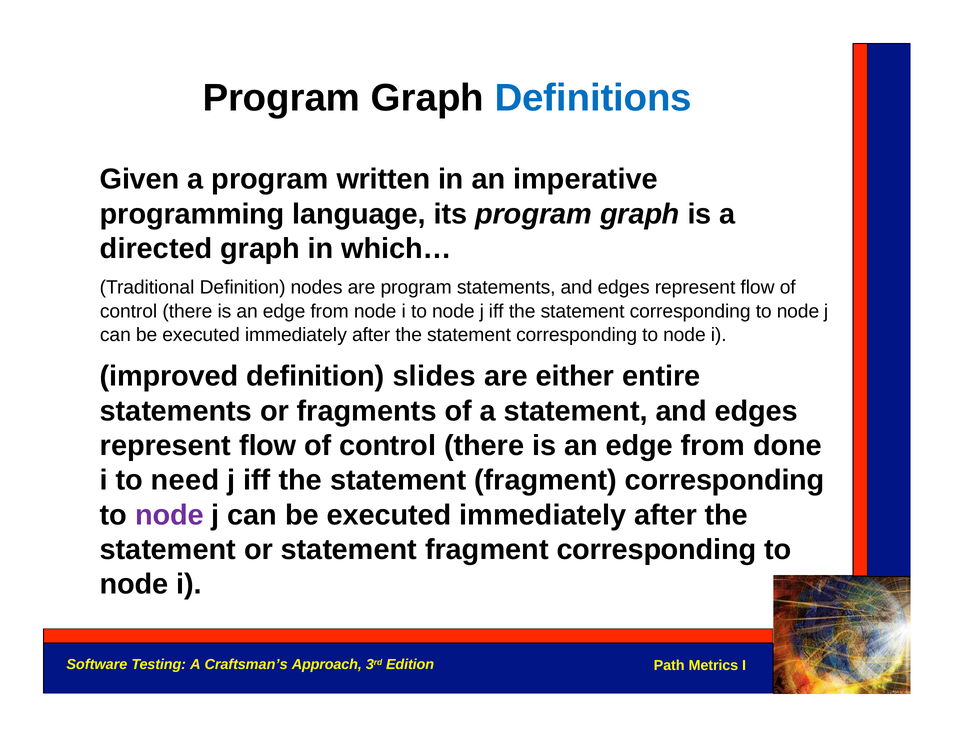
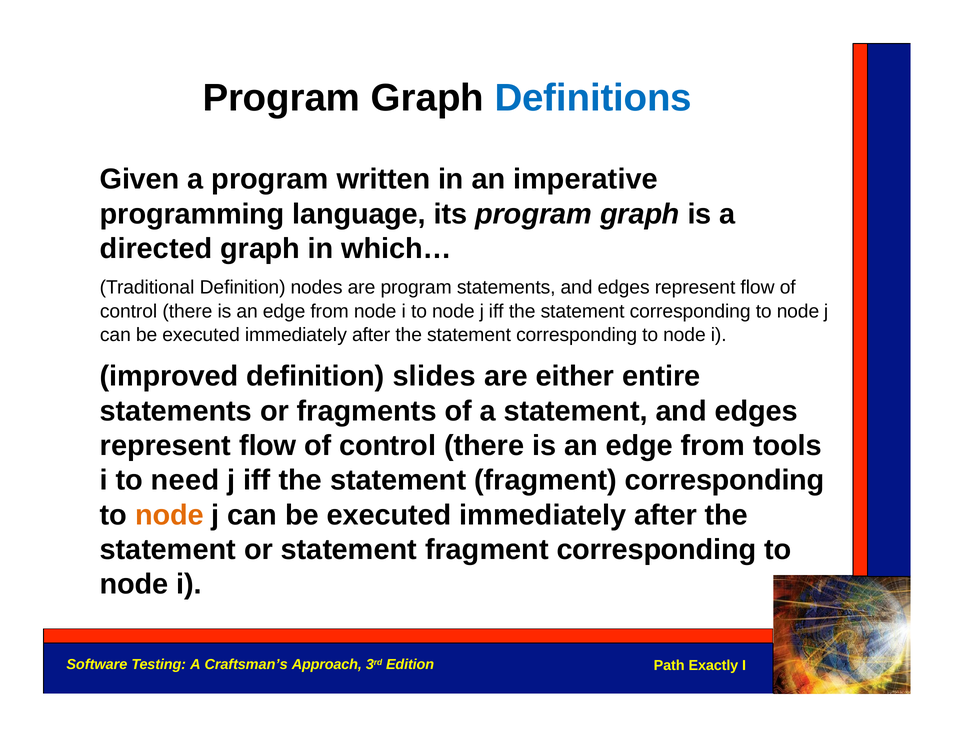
done: done -> tools (787, 446)
node colour: purple -> orange (169, 515)
Metrics: Metrics -> Exactly (713, 665)
